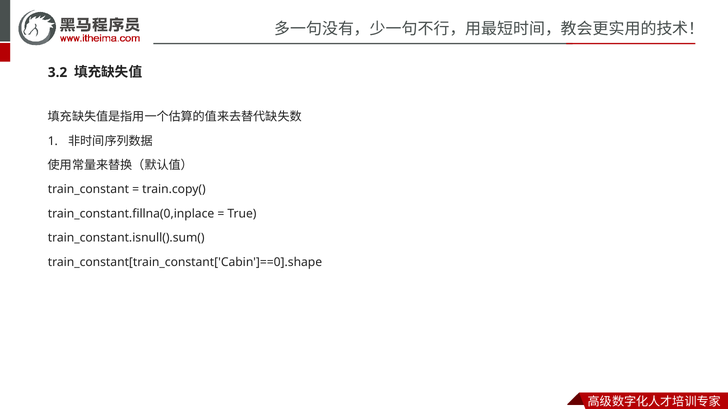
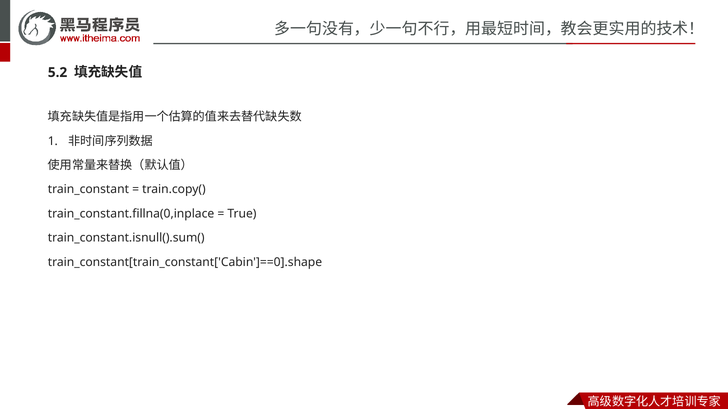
3.2: 3.2 -> 5.2 (58, 73)
